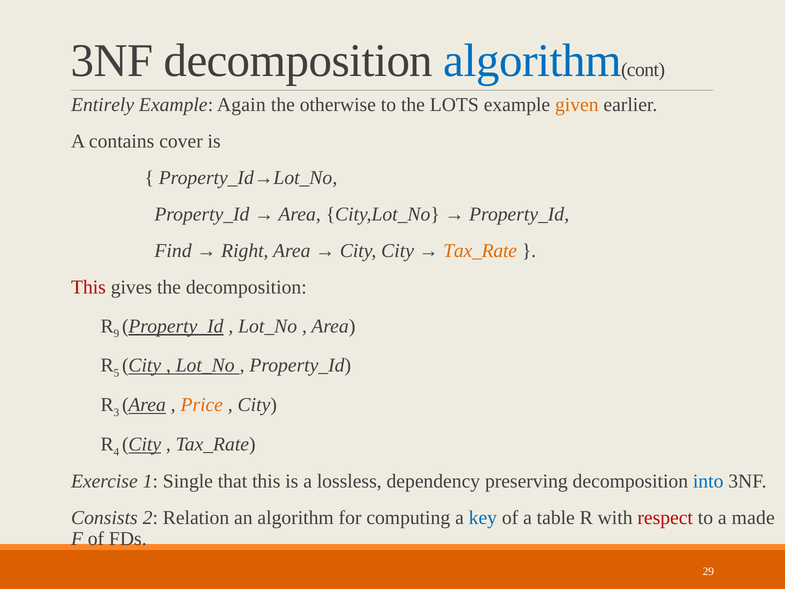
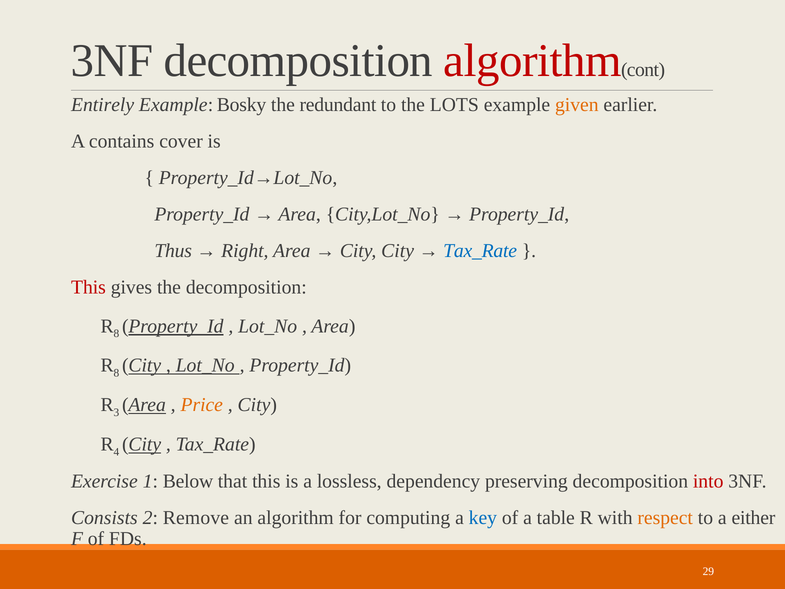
algorithm colour: blue -> red (533, 61)
Again: Again -> Bosky (242, 105)
otherwise: otherwise -> redundant (338, 105)
Find: Find -> Thus (173, 251)
Tax_Rate colour: orange -> blue (480, 251)
9: 9 -> 8 (116, 334)
5: 5 -> 8 (116, 373)
Single: Single -> Below (188, 481)
into colour: blue -> red (708, 481)
Relation: Relation -> Remove (196, 517)
respect colour: red -> orange (665, 517)
made: made -> either (753, 517)
